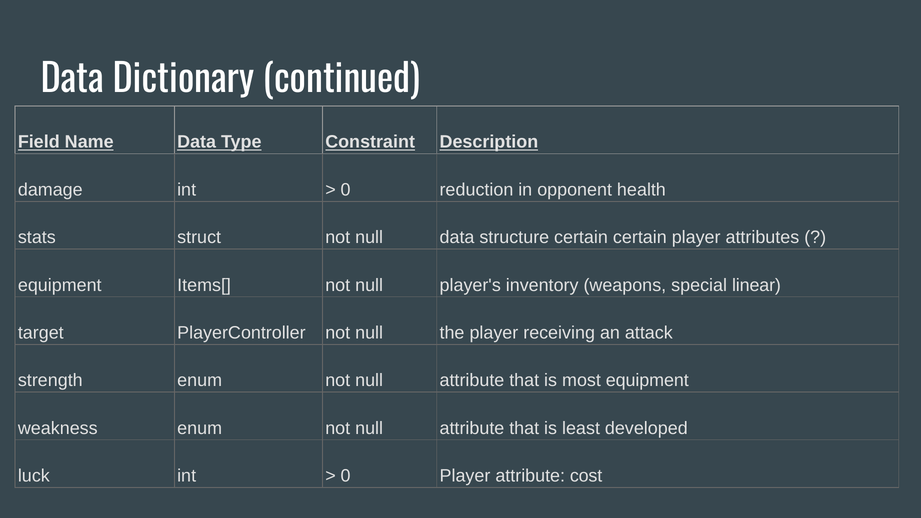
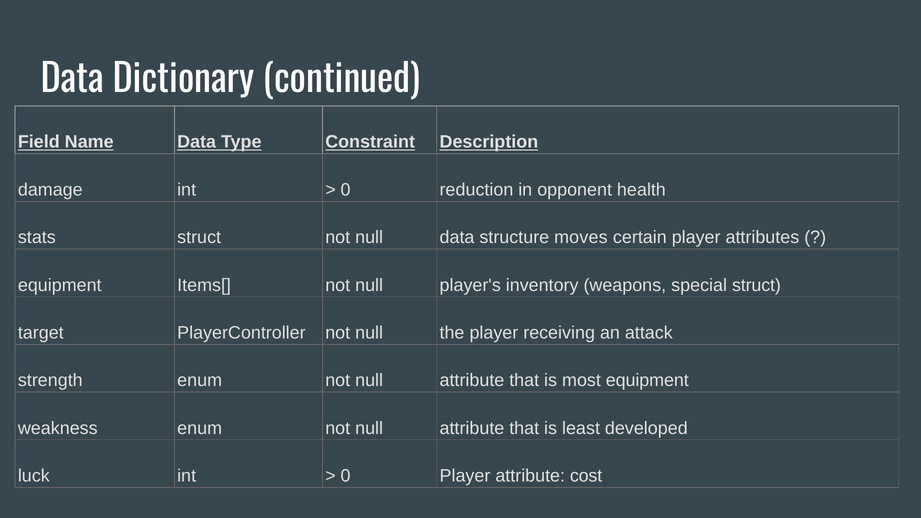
structure certain: certain -> moves (581, 237)
special linear: linear -> struct (756, 285)
